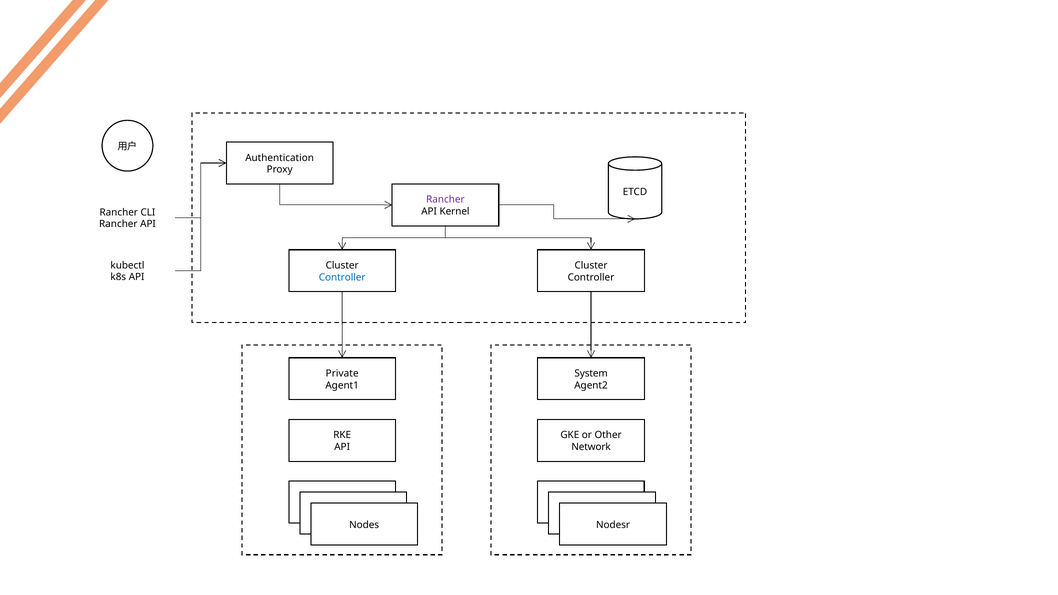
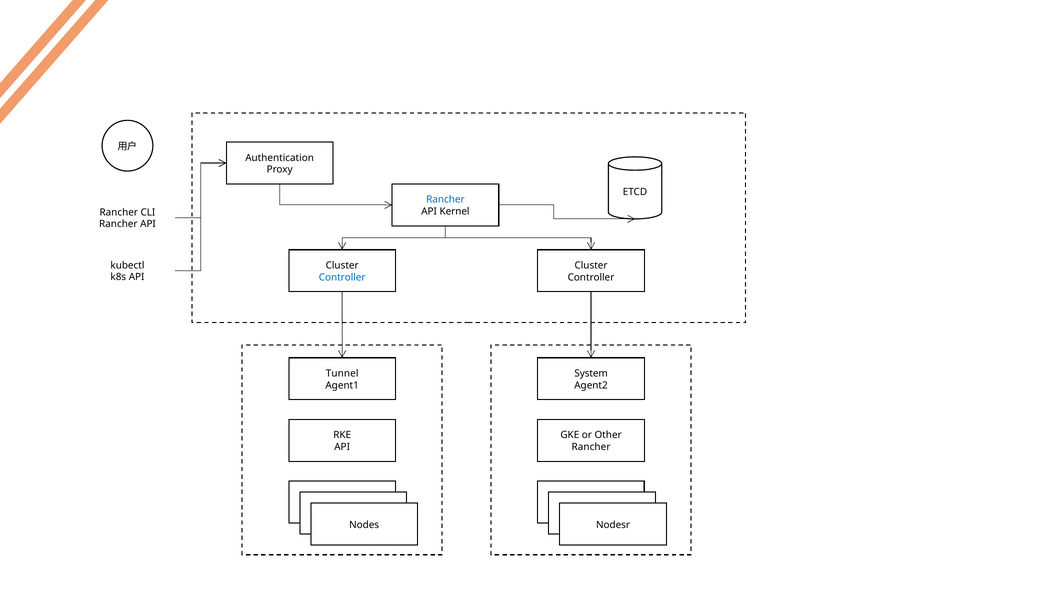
Rancher colour: purple -> blue (445, 200)
Private: Private -> Tunnel (342, 374)
Network: Network -> Rancher (591, 447)
